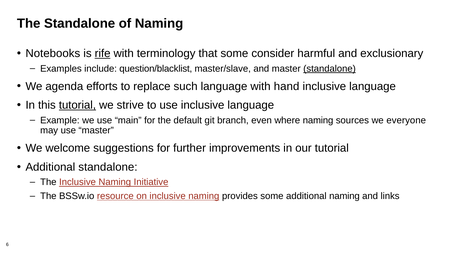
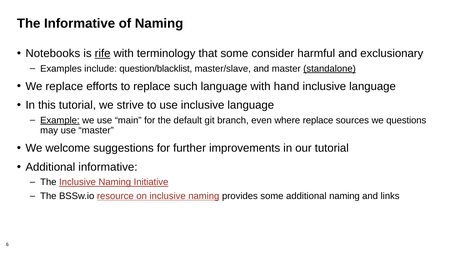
The Standalone: Standalone -> Informative (80, 23)
We agenda: agenda -> replace (64, 86)
tutorial underline: present -> none (77, 105)
Example underline: none -> present (60, 120)
where naming: naming -> replace (318, 120)
everyone: everyone -> questions (406, 120)
Additional standalone: standalone -> informative (108, 167)
